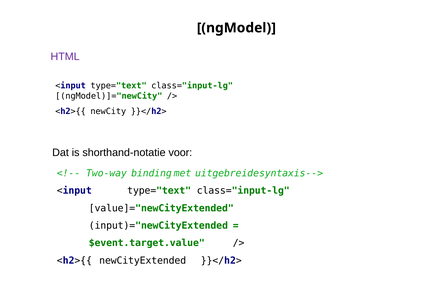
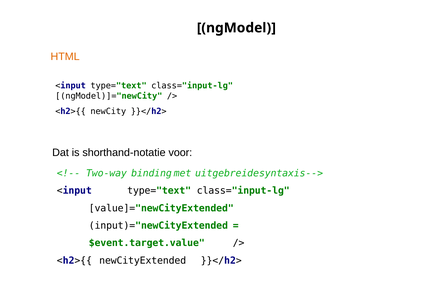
HTML colour: purple -> orange (65, 56)
